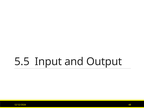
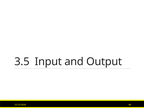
5.5: 5.5 -> 3.5 (22, 62)
